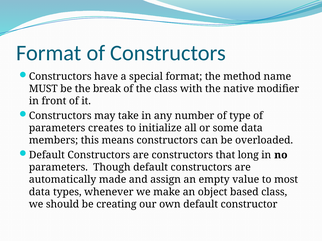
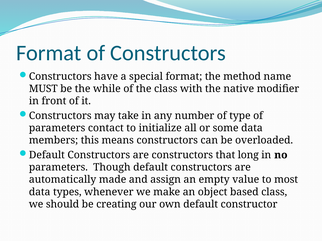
break: break -> while (107, 89)
creates: creates -> contact (106, 128)
